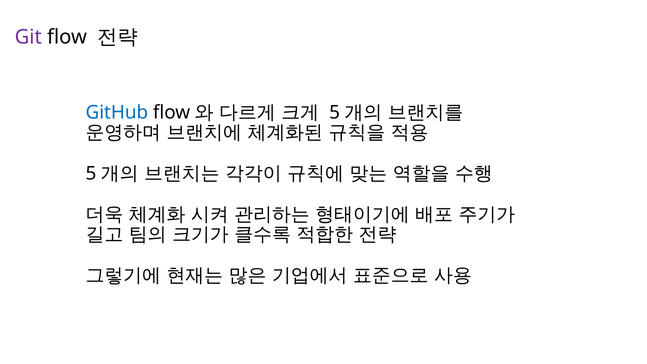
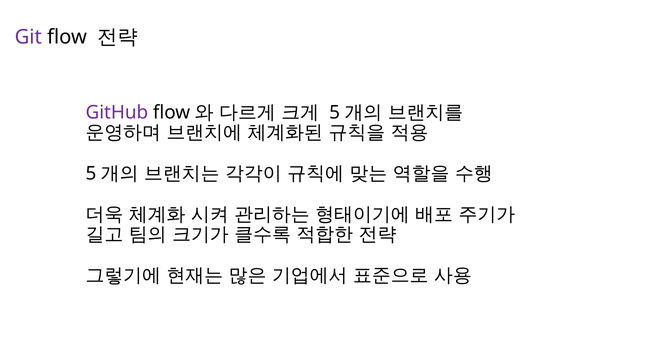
GitHub colour: blue -> purple (117, 112)
